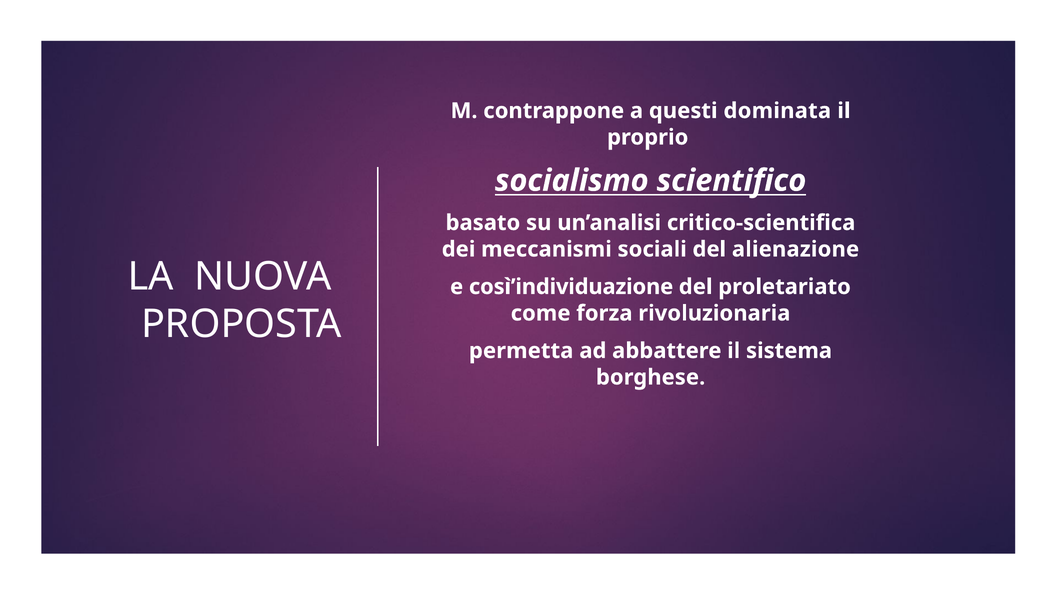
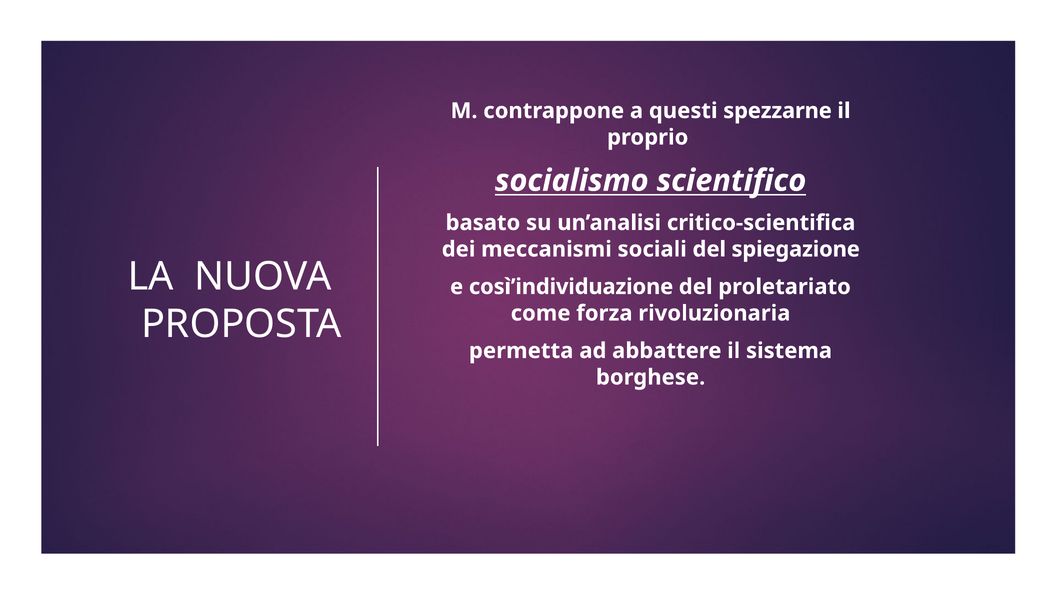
dominata: dominata -> spezzarne (778, 111)
alienazione: alienazione -> spiegazione (796, 249)
